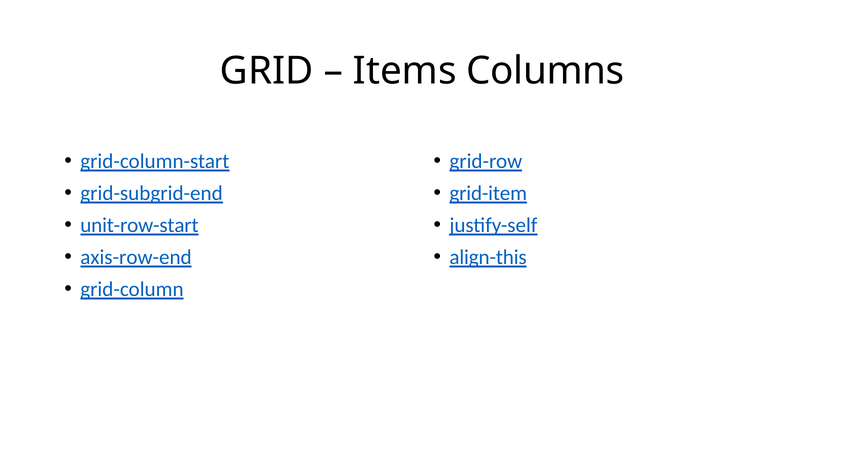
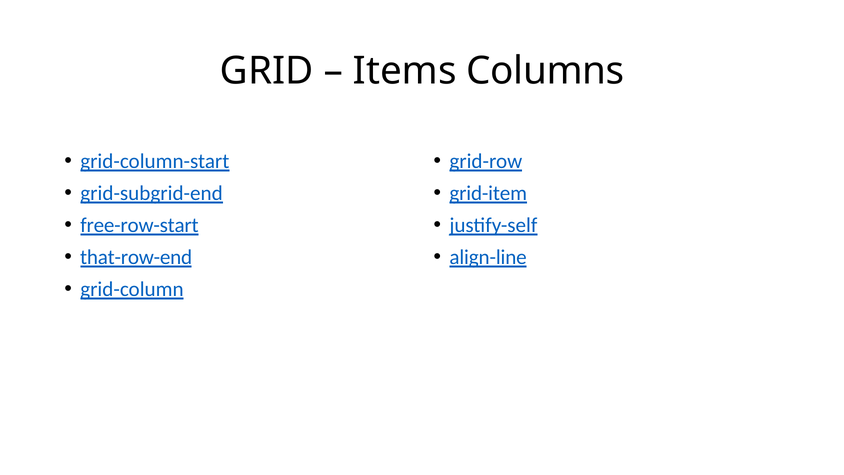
unit-row-start: unit-row-start -> free-row-start (139, 225)
axis-row-end: axis-row-end -> that-row-end (136, 257)
align-this: align-this -> align-line (488, 257)
